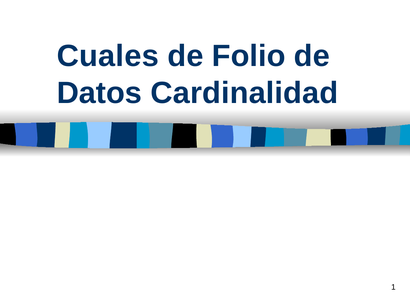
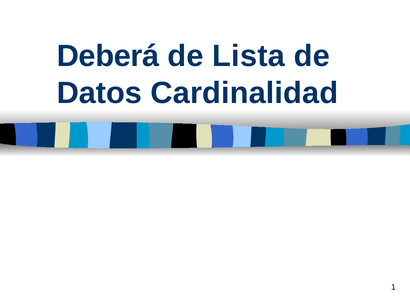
Cuales: Cuales -> Deberá (108, 56)
Folio: Folio -> Lista (249, 56)
